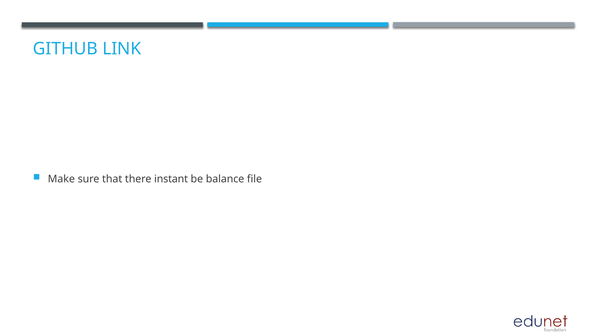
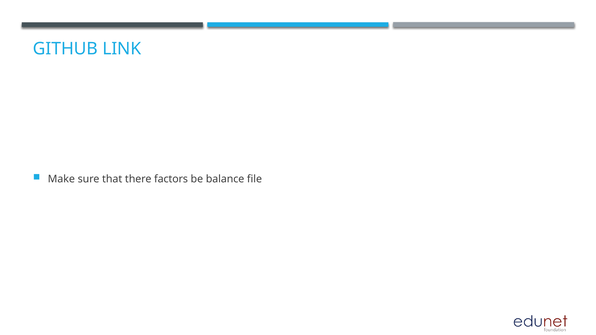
instant: instant -> factors (171, 179)
